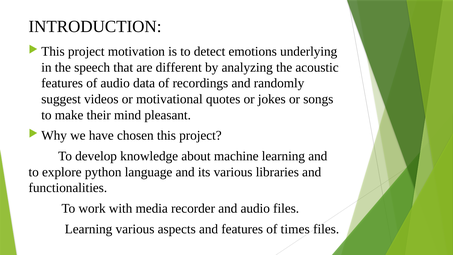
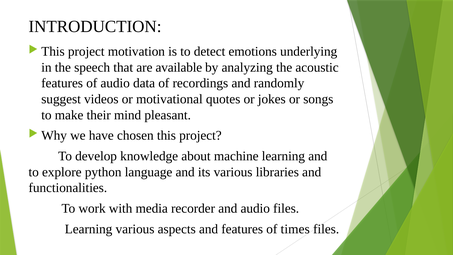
different: different -> available (179, 67)
